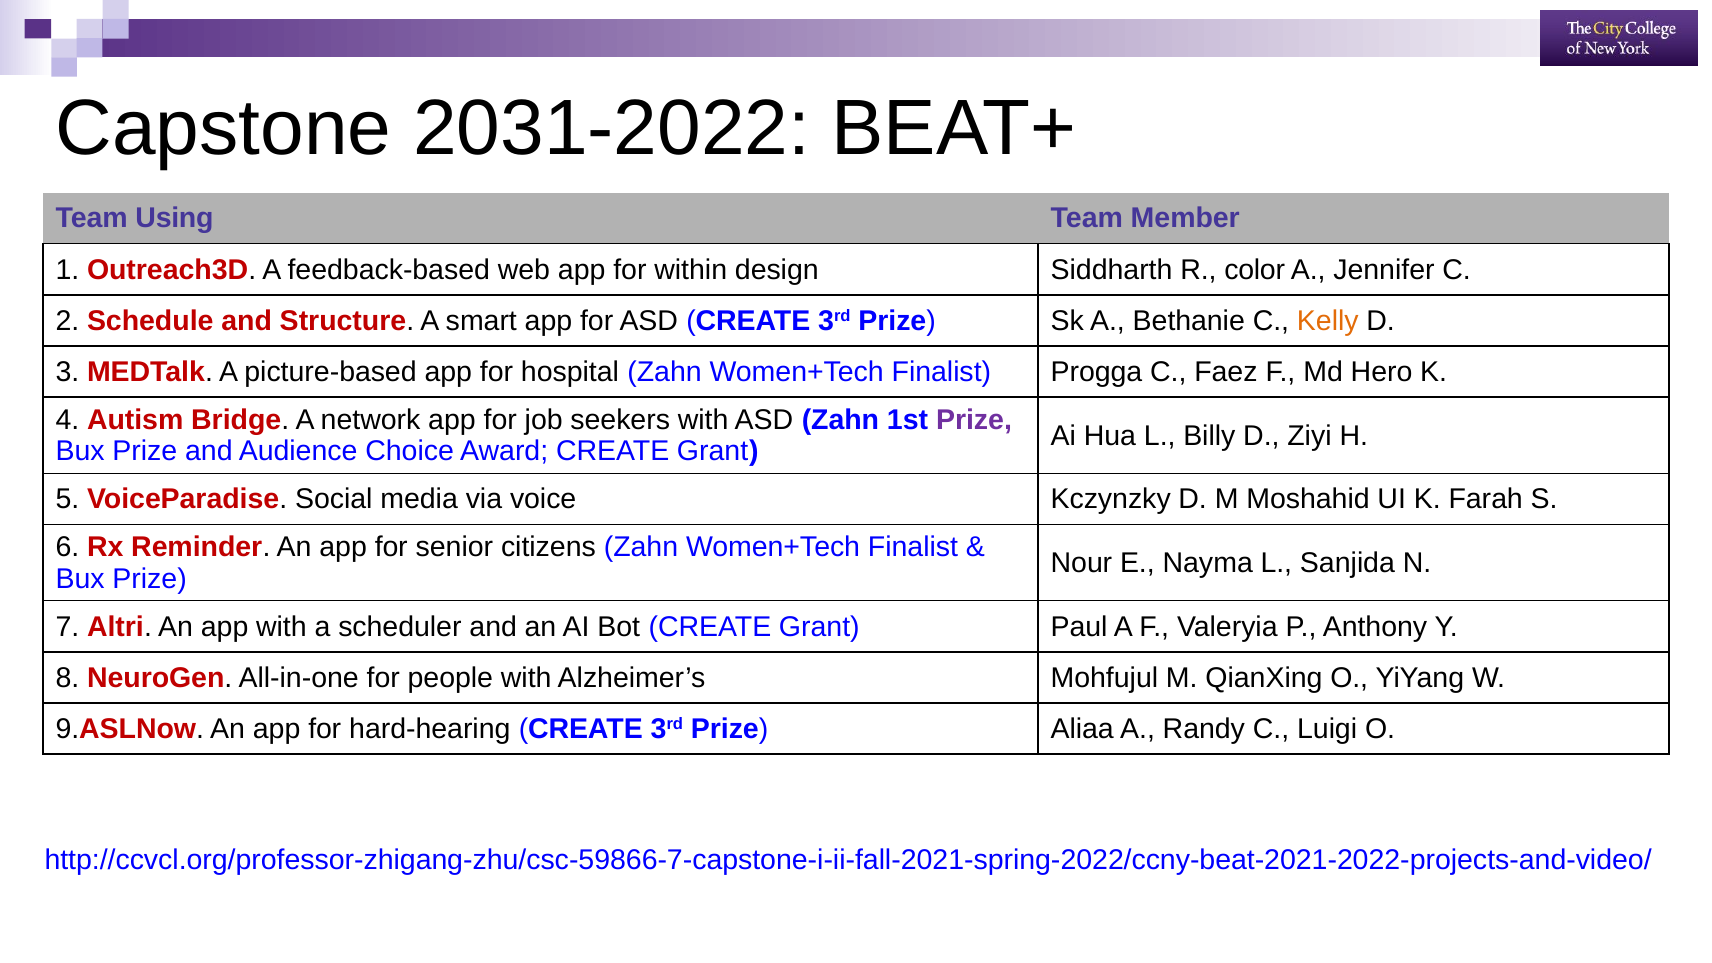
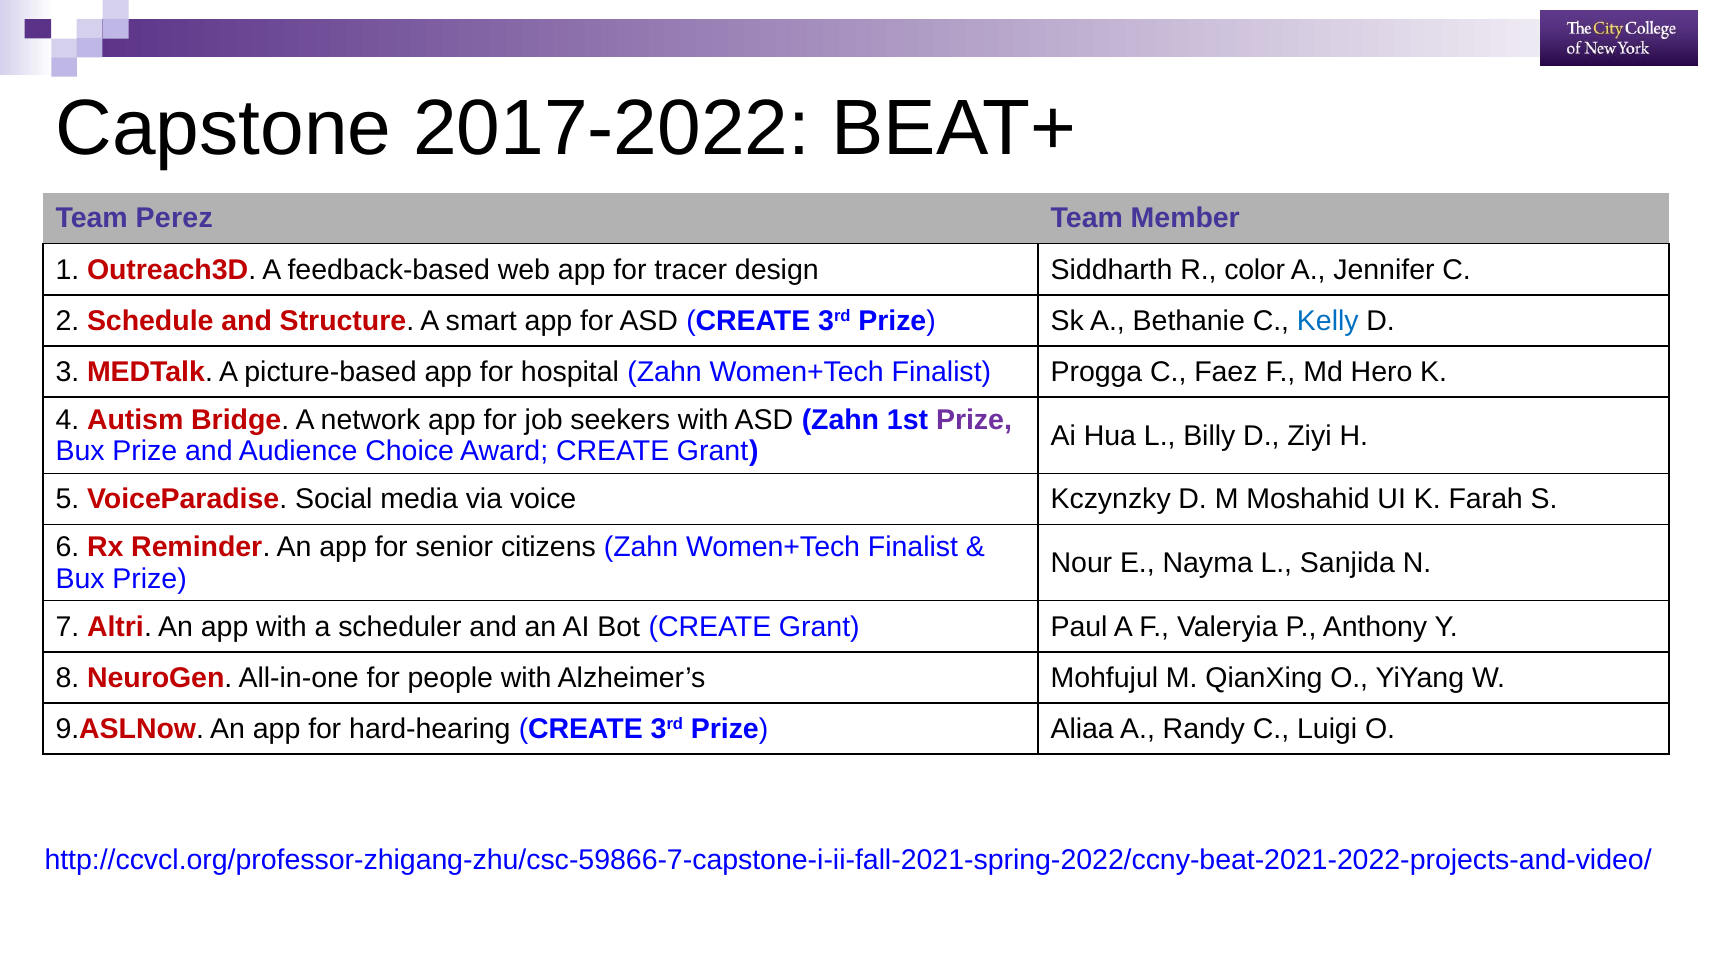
2031-2022: 2031-2022 -> 2017-2022 (612, 128)
Using: Using -> Perez (174, 219)
within: within -> tracer (691, 270)
Kelly colour: orange -> blue (1328, 321)
